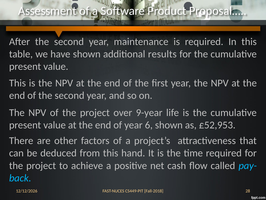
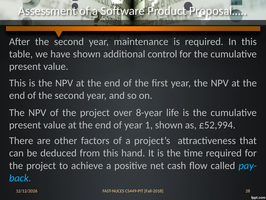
results: results -> control (162, 54)
9-year: 9-year -> 8-year (149, 112)
6: 6 -> 1 (149, 125)
£52,953: £52,953 -> £52,994 (217, 125)
